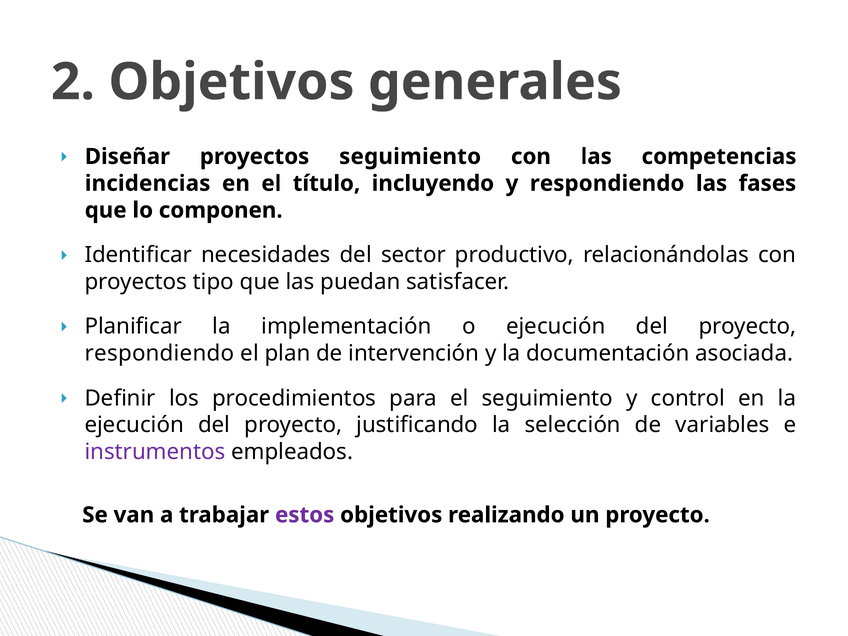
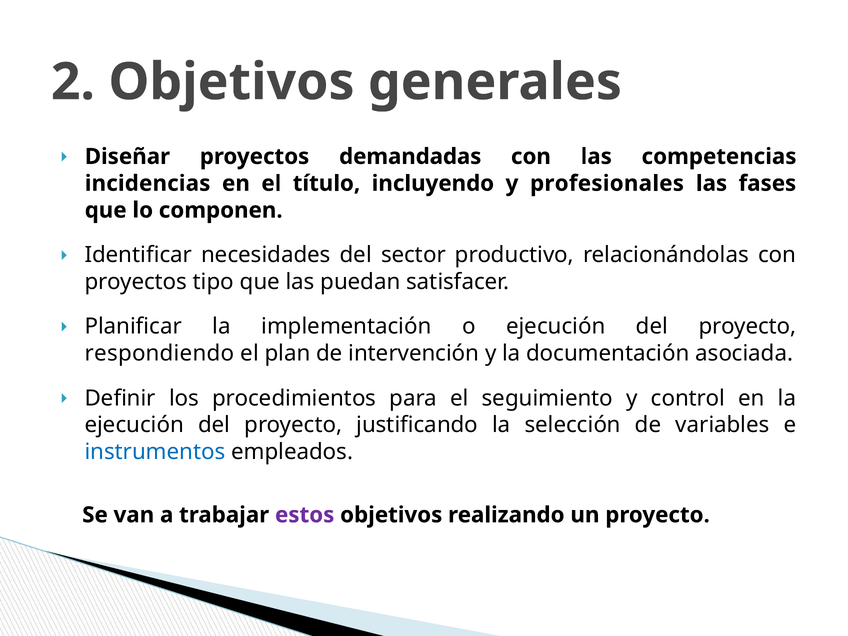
proyectos seguimiento: seguimiento -> demandadas (410, 157)
y respondiendo: respondiendo -> profesionales (607, 183)
instrumentos colour: purple -> blue (155, 452)
